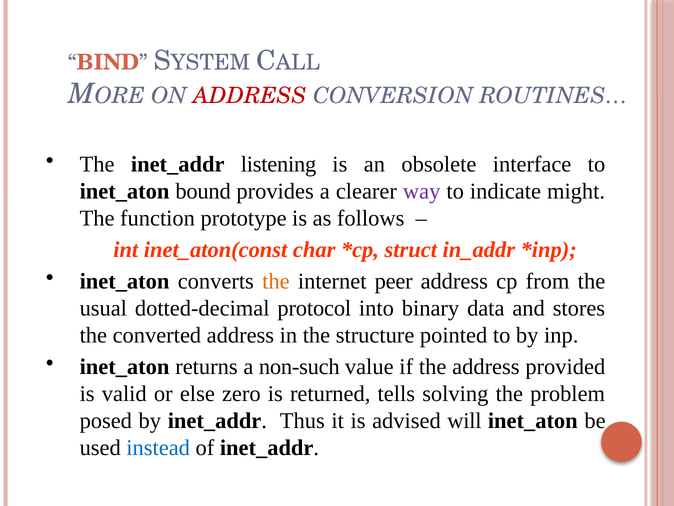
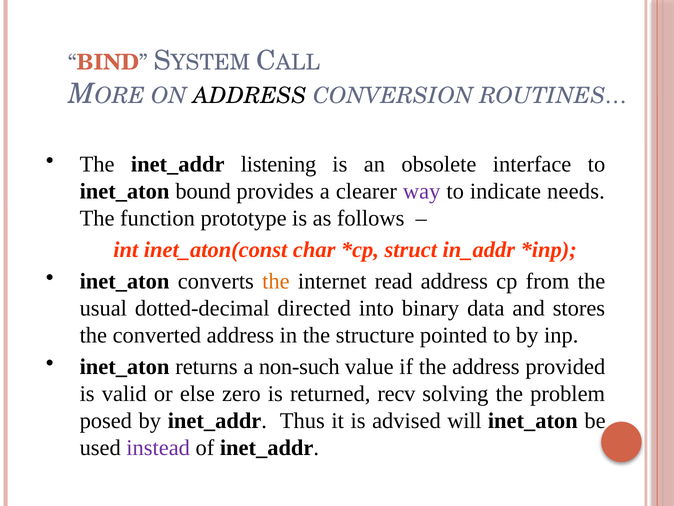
ADDRESS colour: red -> black (250, 96)
might: might -> needs (576, 191)
peer: peer -> read (394, 281)
protocol: protocol -> directed (314, 308)
tells: tells -> recv (396, 394)
instead colour: blue -> purple (158, 447)
